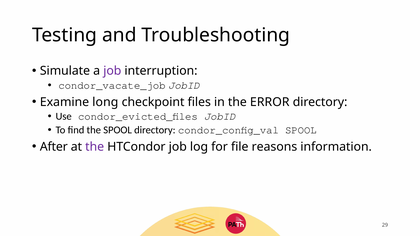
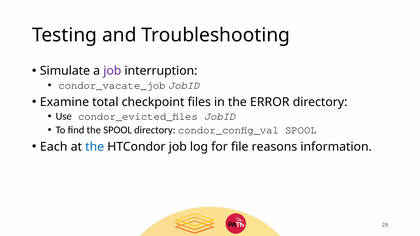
long: long -> total (105, 102)
After: After -> Each (54, 147)
the colour: purple -> blue (95, 147)
